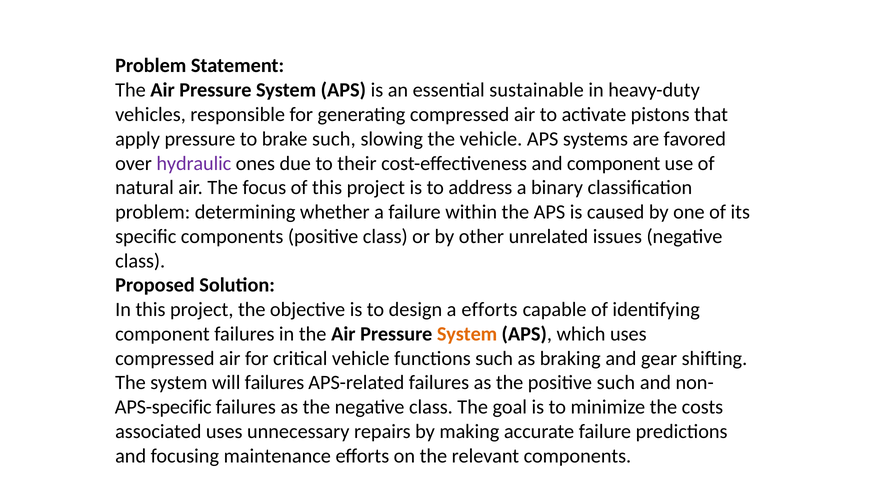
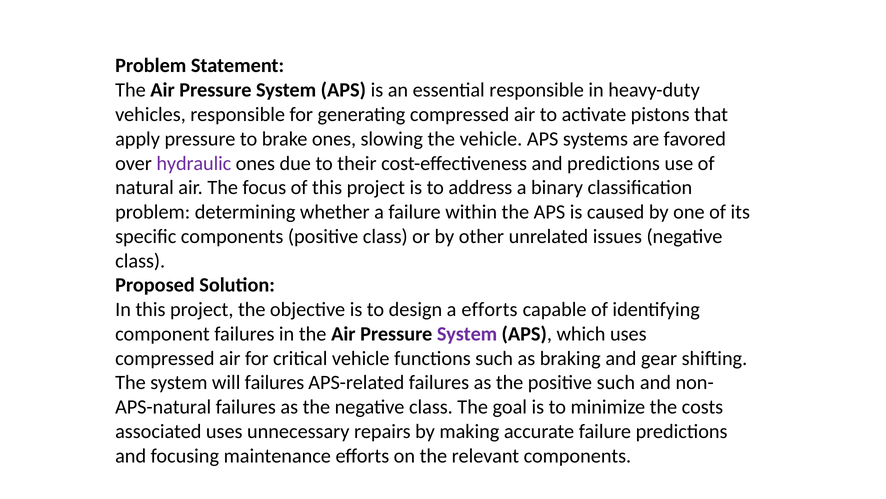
essential sustainable: sustainable -> responsible (537, 90)
brake such: such -> ones (334, 139)
and component: component -> predictions (614, 163)
System colour: orange -> purple (467, 334)
APS-specific: APS-specific -> APS-natural (163, 407)
